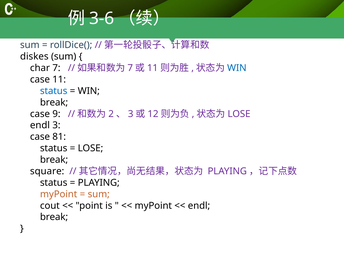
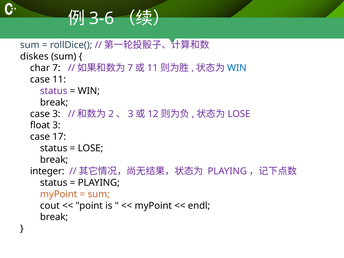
status colour: blue -> purple (54, 91)
case 9: 9 -> 3 (56, 114)
endl: endl -> float (40, 125)
81: 81 -> 17 (59, 137)
square: square -> integer (47, 171)
